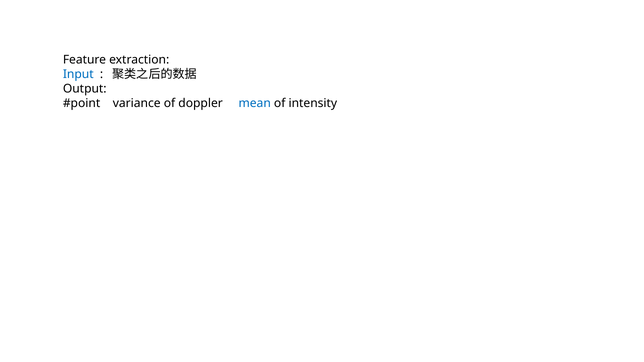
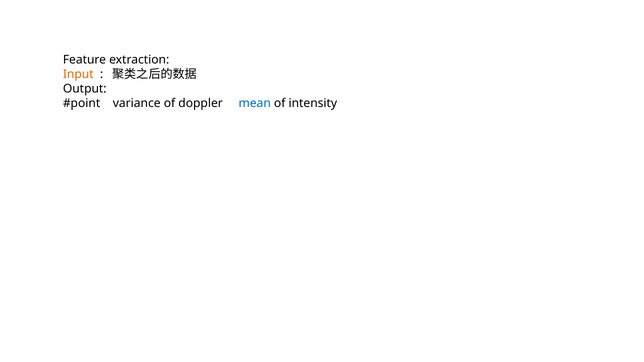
Input colour: blue -> orange (78, 74)
